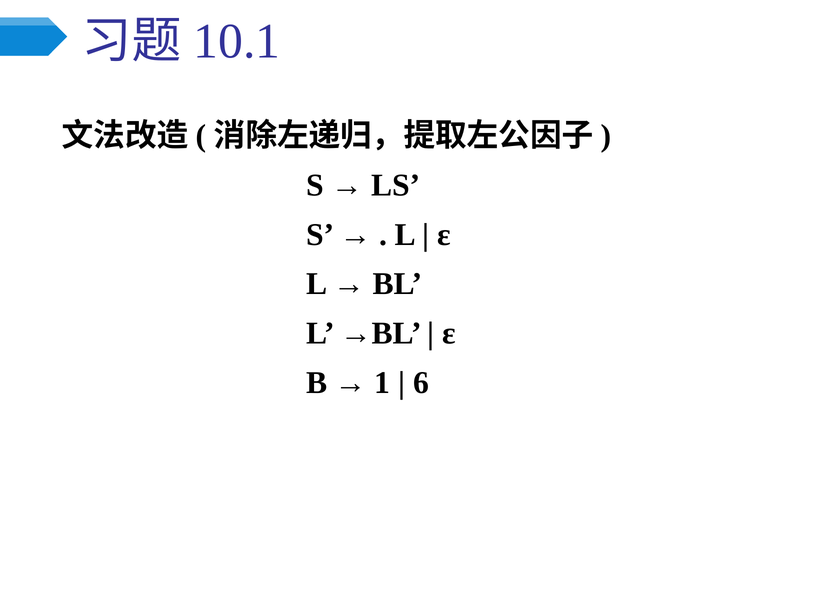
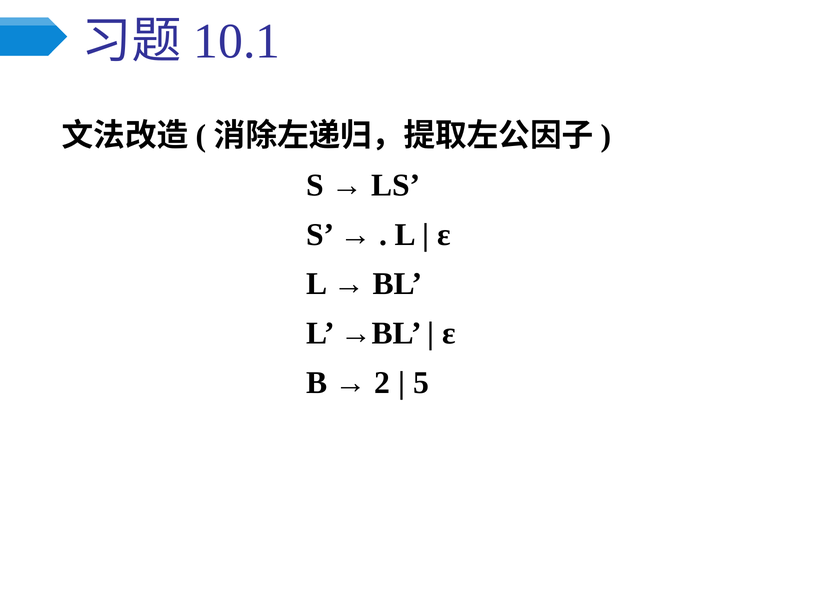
1: 1 -> 2 (382, 382)
6: 6 -> 5 (421, 382)
